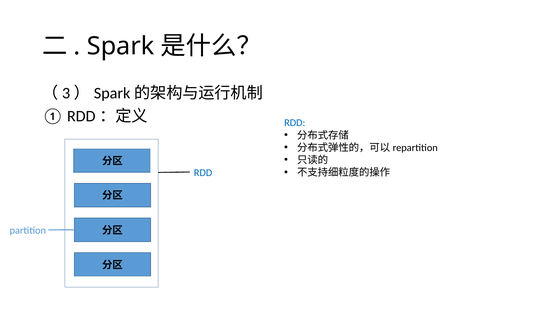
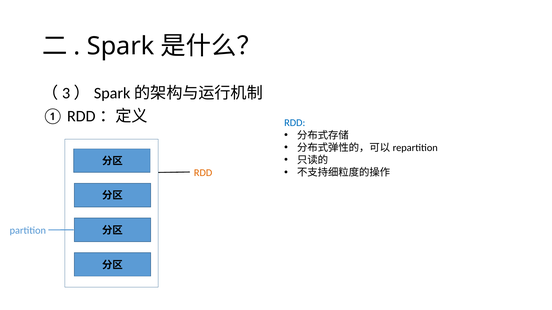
RDD colour: blue -> orange (203, 173)
